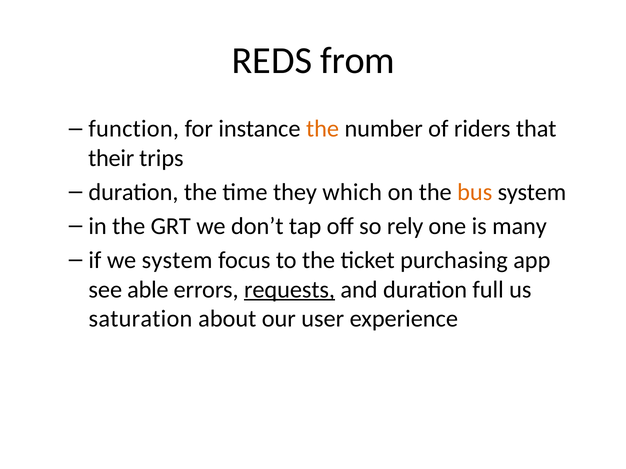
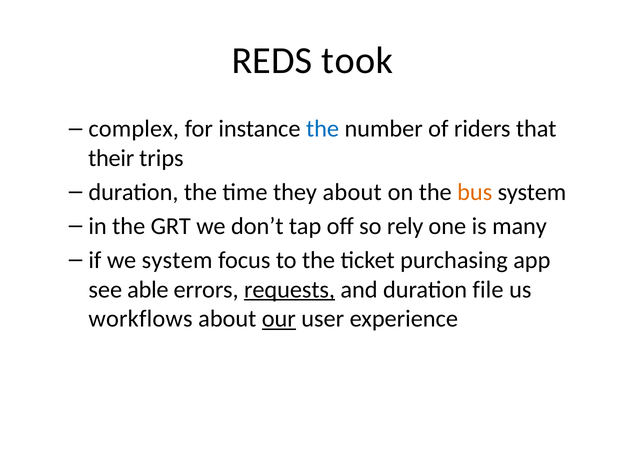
from: from -> took (357, 61)
function: function -> complex (134, 129)
the colour: orange -> blue (323, 129)
they which: which -> about (352, 192)
full: full -> file (488, 290)
saturation: saturation -> workflows (141, 319)
our underline: none -> present (279, 319)
